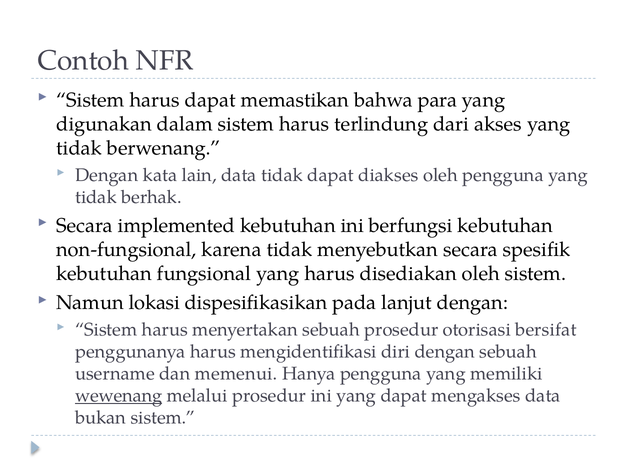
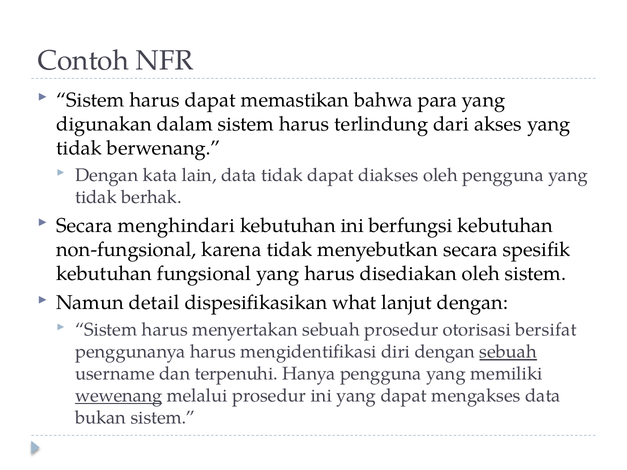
implemented: implemented -> menghindari (176, 226)
lokasi: lokasi -> detail (154, 303)
pada: pada -> what (354, 303)
sebuah underline: none -> present (508, 352)
memenui: memenui -> terpenuhi (236, 374)
